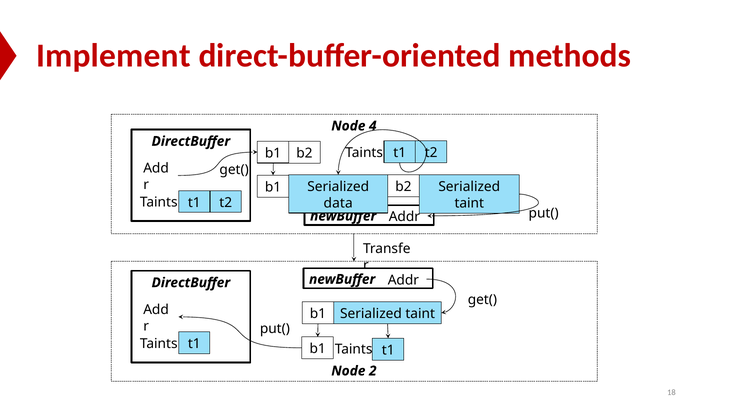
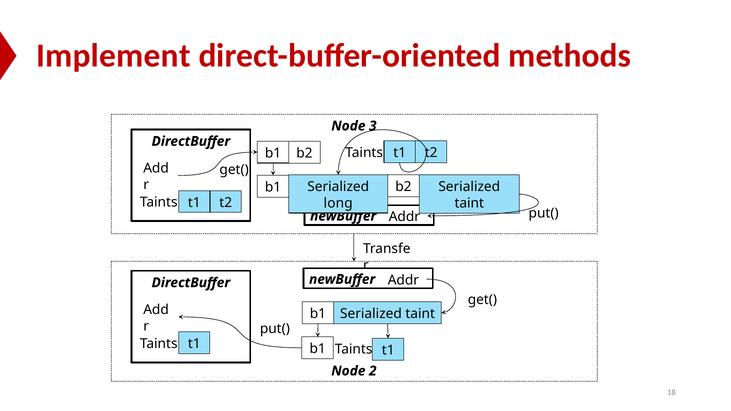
4: 4 -> 3 (373, 126)
data: data -> long (338, 203)
